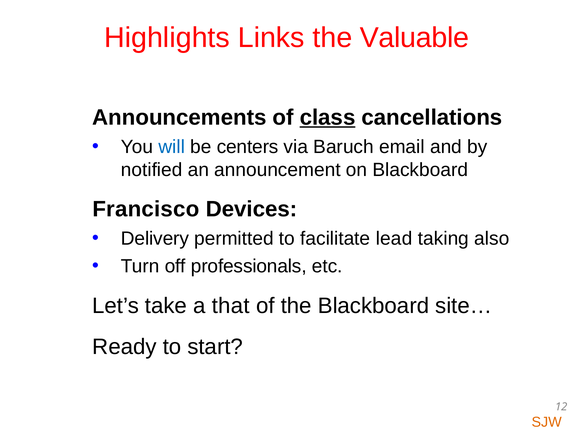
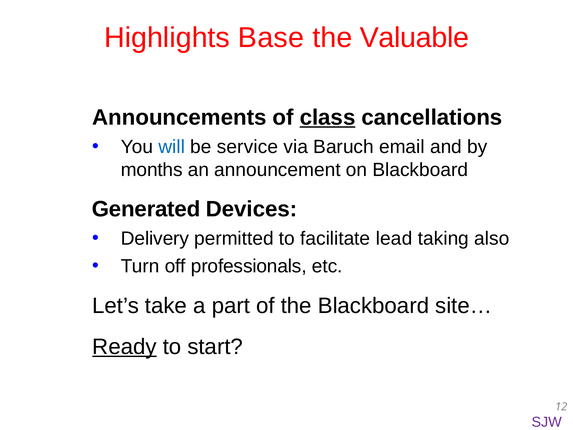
Links: Links -> Base (271, 38)
centers: centers -> service (247, 147)
notified: notified -> months (152, 170)
Francisco: Francisco -> Generated (146, 209)
that: that -> part (231, 305)
Ready underline: none -> present (124, 347)
SJW colour: orange -> purple (547, 422)
